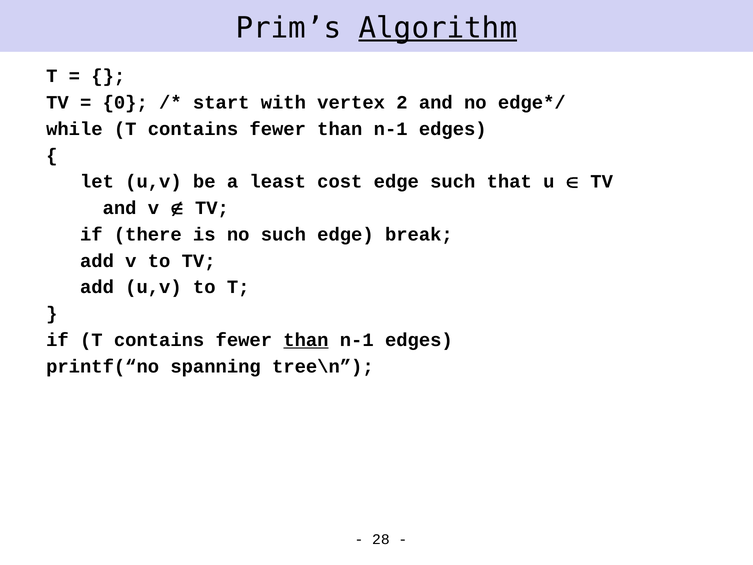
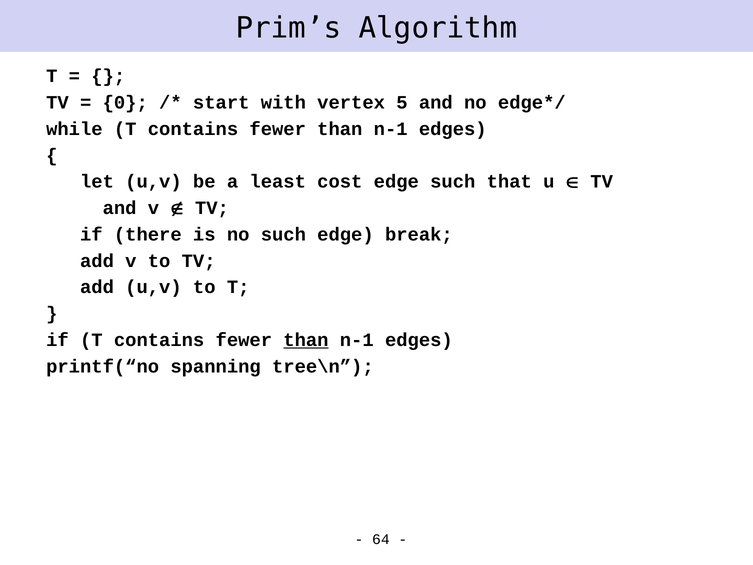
Algorithm underline: present -> none (438, 28)
2: 2 -> 5 (402, 103)
28: 28 -> 64 (381, 539)
